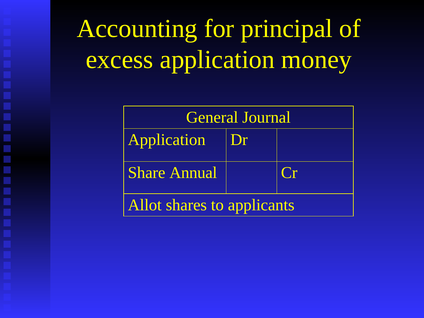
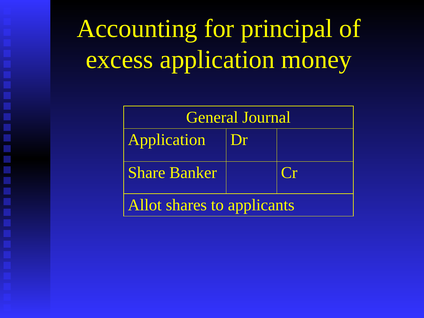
Annual: Annual -> Banker (193, 173)
